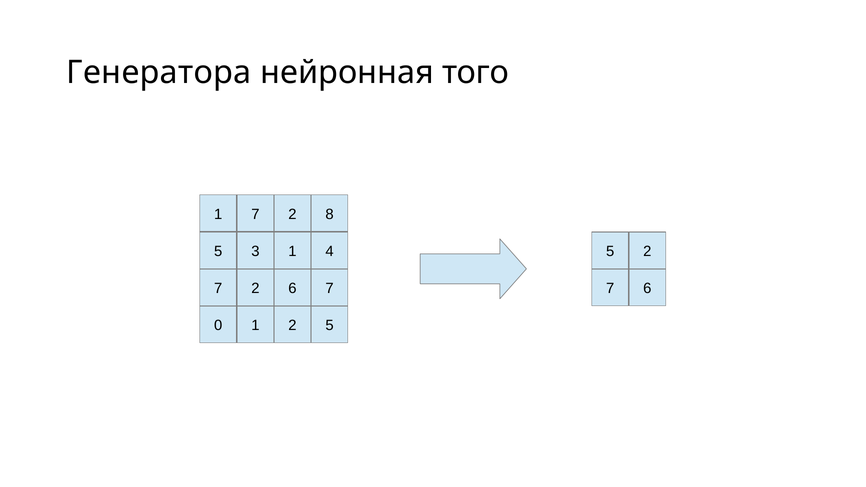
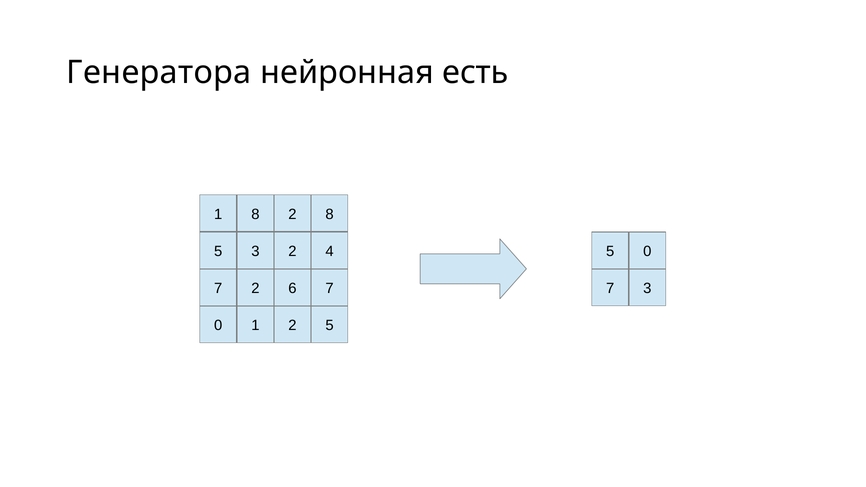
того: того -> есть (476, 73)
1 7: 7 -> 8 (255, 214)
3 1: 1 -> 2 (292, 251)
5 2: 2 -> 0 (647, 251)
7 6: 6 -> 3 (647, 288)
